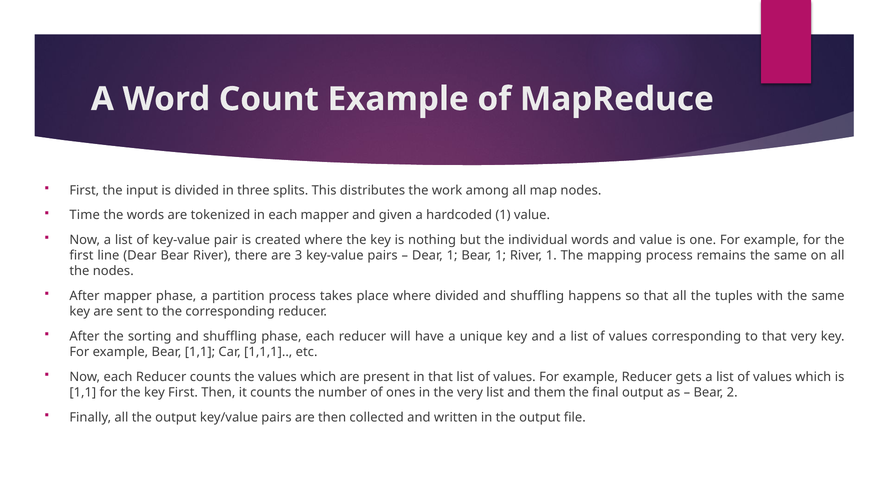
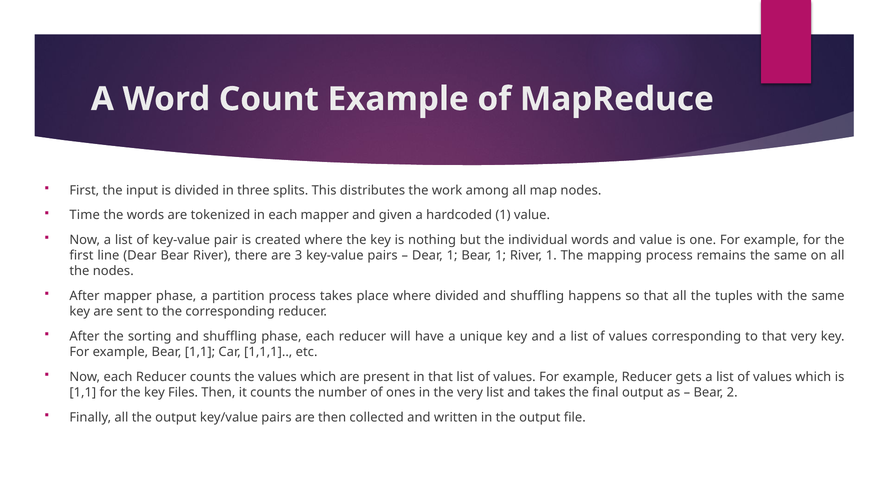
key First: First -> Files (183, 393)
and them: them -> takes (550, 393)
